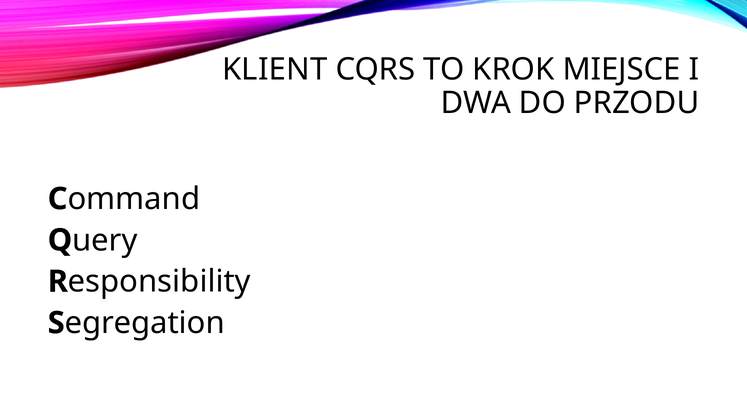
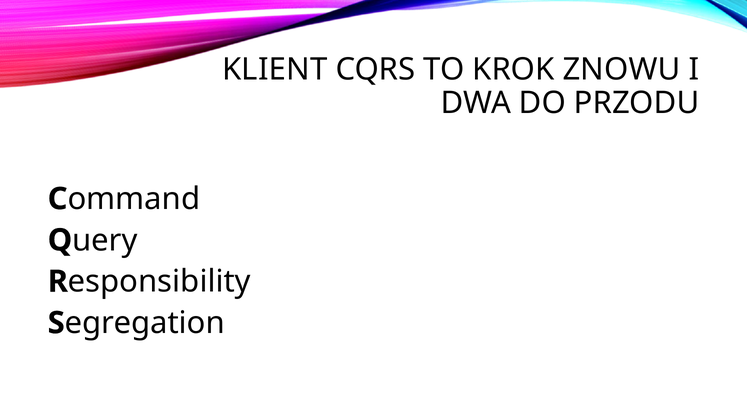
MIEJSCE: MIEJSCE -> ZNOWU (621, 69)
